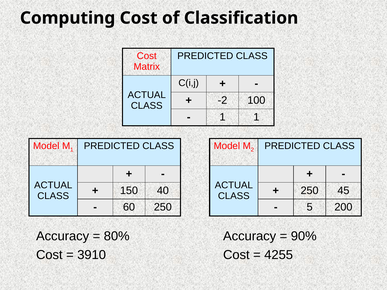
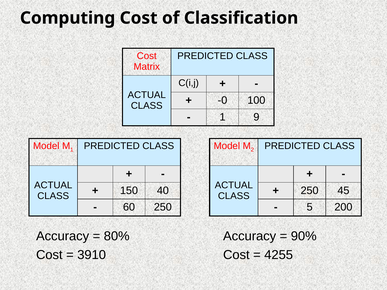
-2: -2 -> -0 (223, 100)
1 1: 1 -> 9 (256, 117)
